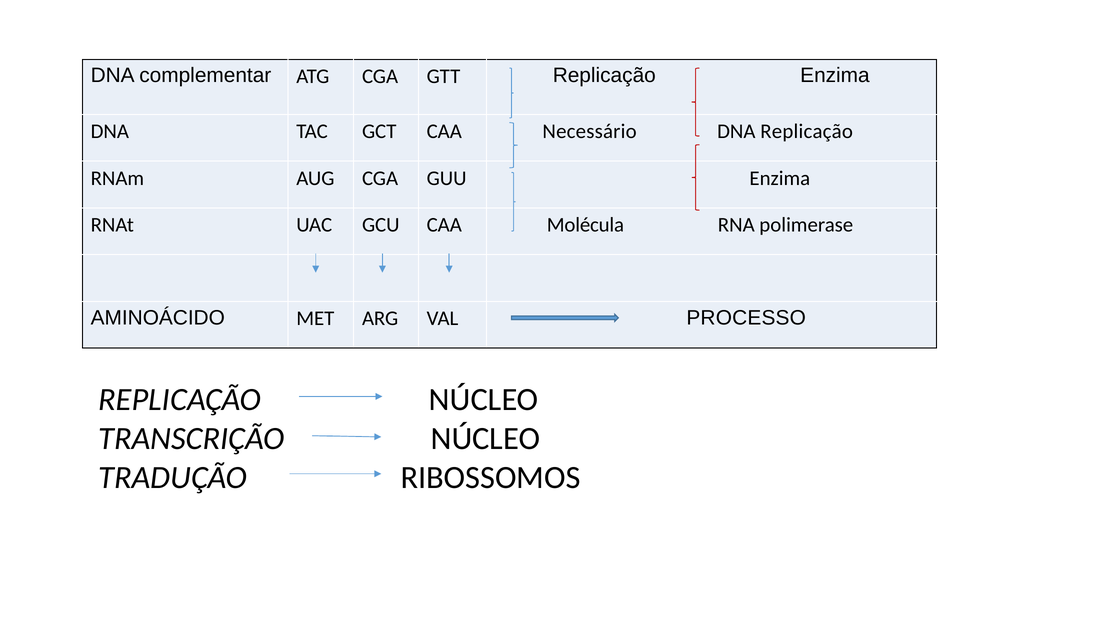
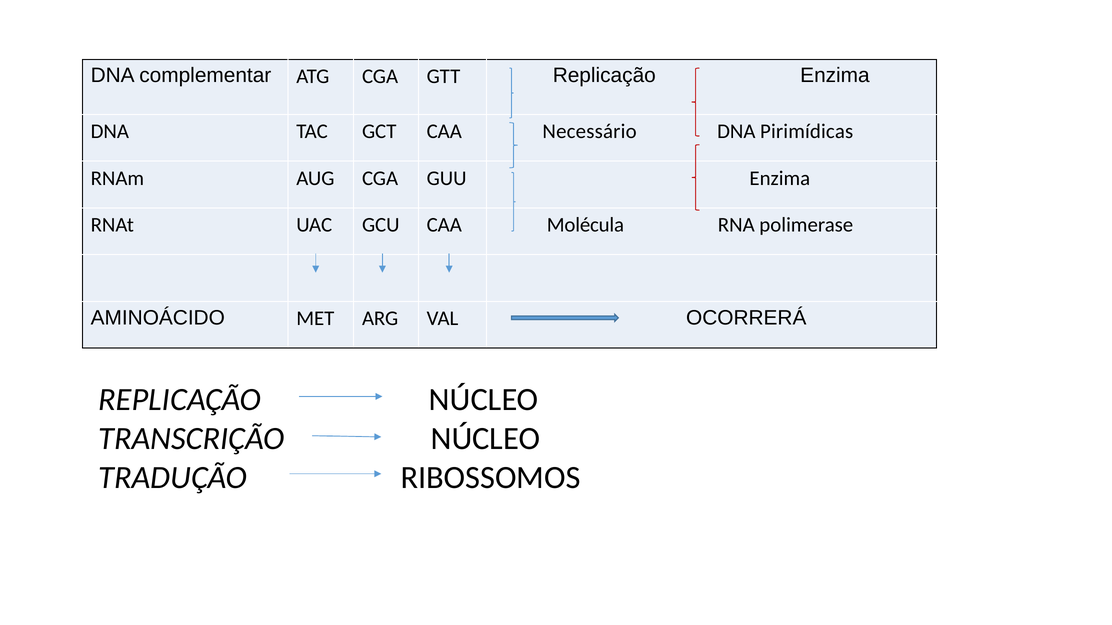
DNA Replicação: Replicação -> Pirimídicas (807, 132)
PROCESSO: PROCESSO -> OCORRERÁ (746, 318)
